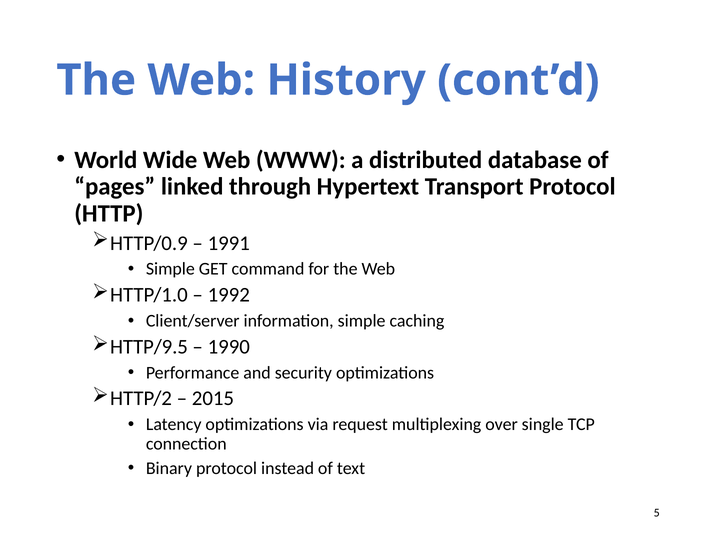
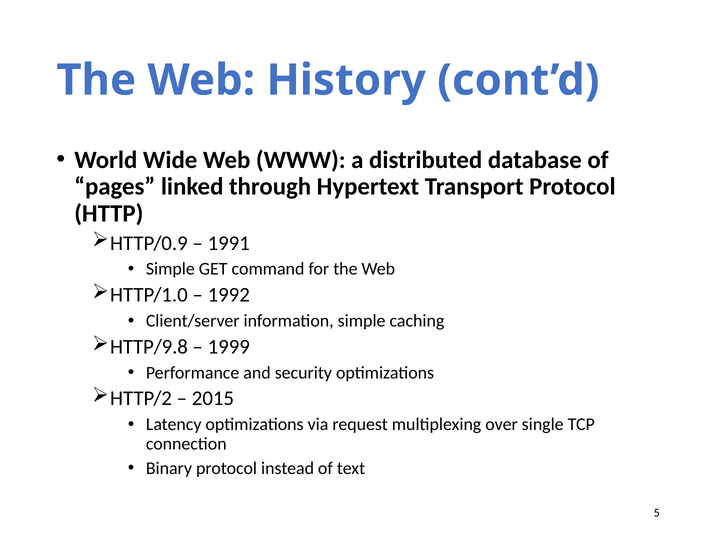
HTTP/9.5: HTTP/9.5 -> HTTP/9.8 (149, 347)
1990: 1990 -> 1999 (229, 347)
